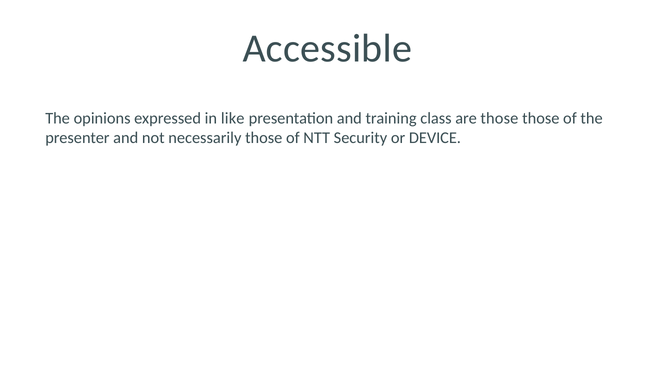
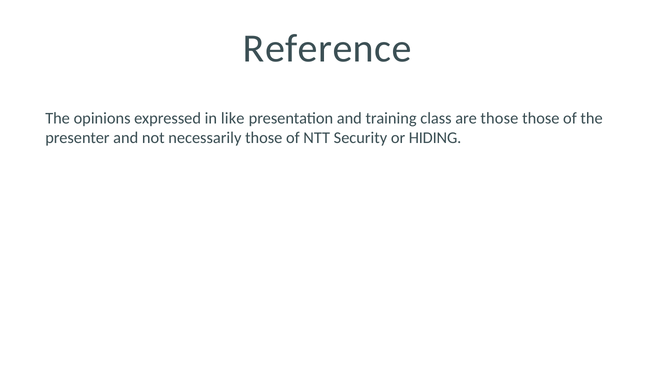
Accessible: Accessible -> Reference (327, 48)
DEVICE: DEVICE -> HIDING (435, 138)
